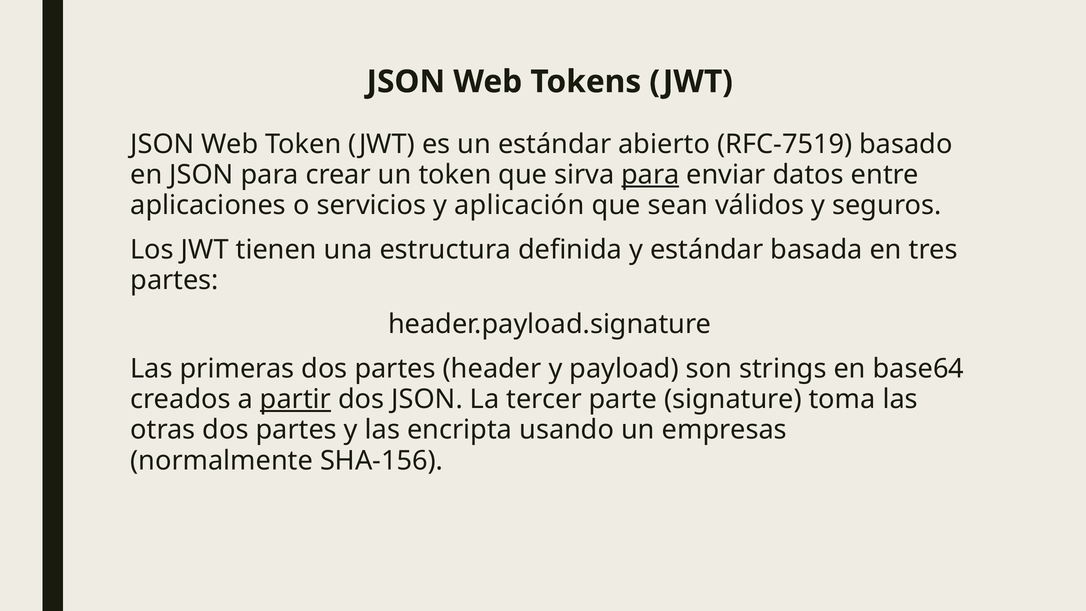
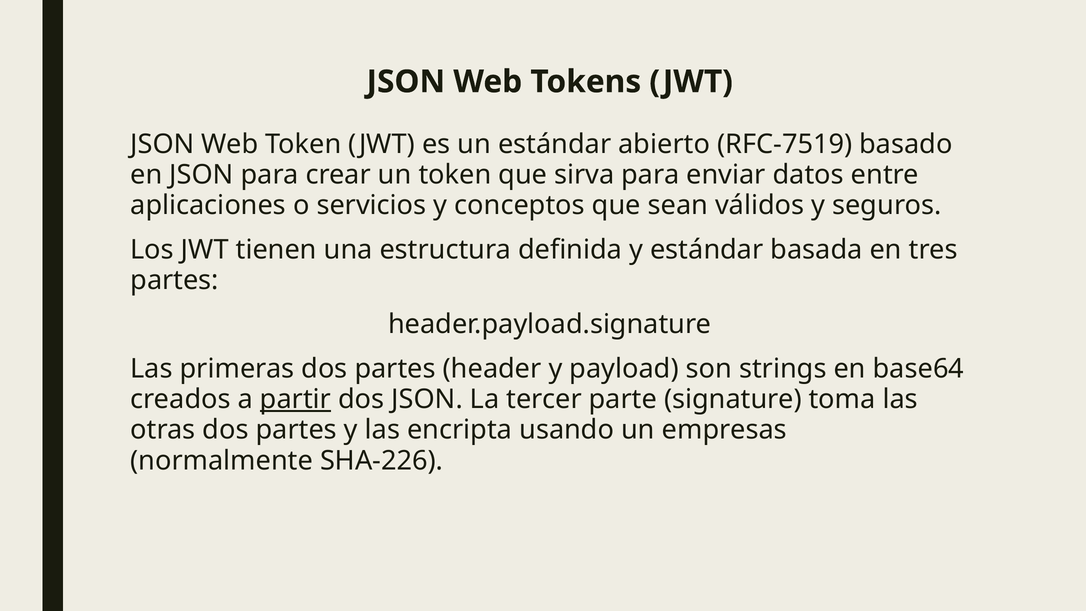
para underline: present -> none (650, 175)
aplicación: aplicación -> conceptos (520, 205)
SHA-156: SHA-156 -> SHA-226 (382, 461)
